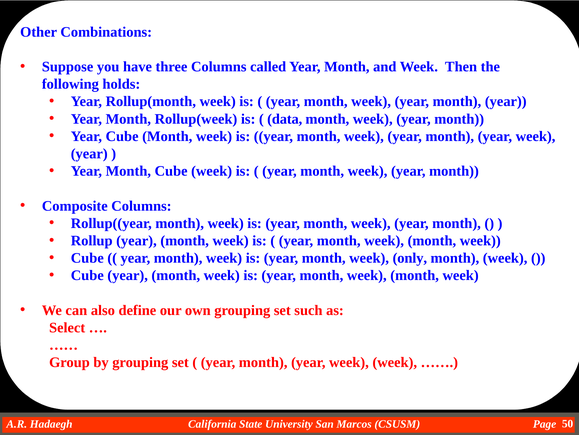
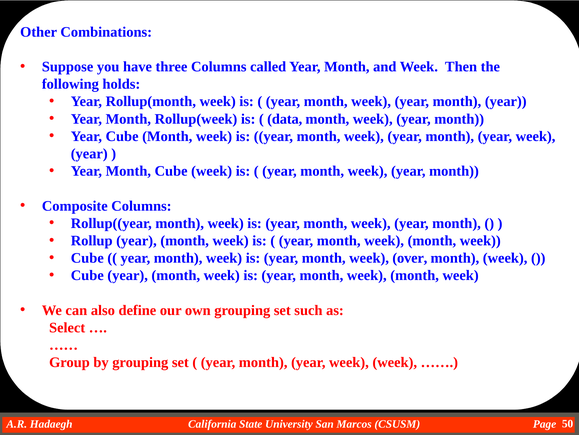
only: only -> over (410, 258)
